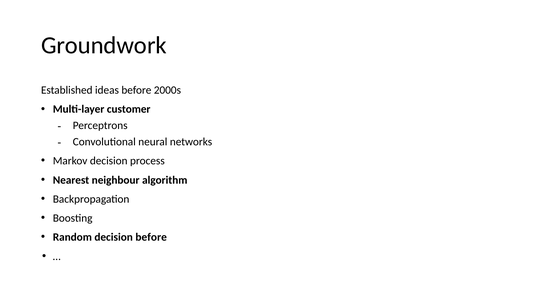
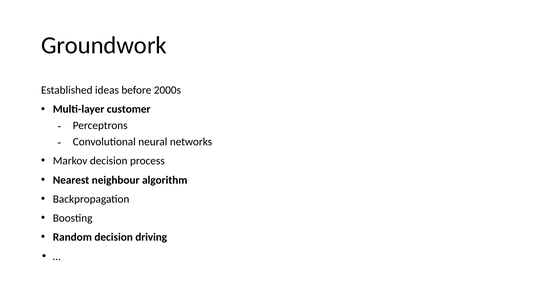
decision before: before -> driving (151, 237)
